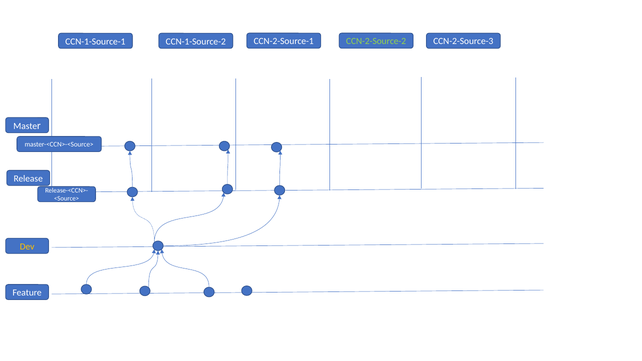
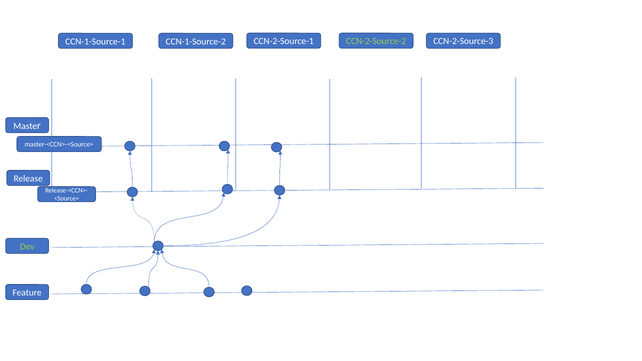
Dev colour: yellow -> light green (27, 247)
